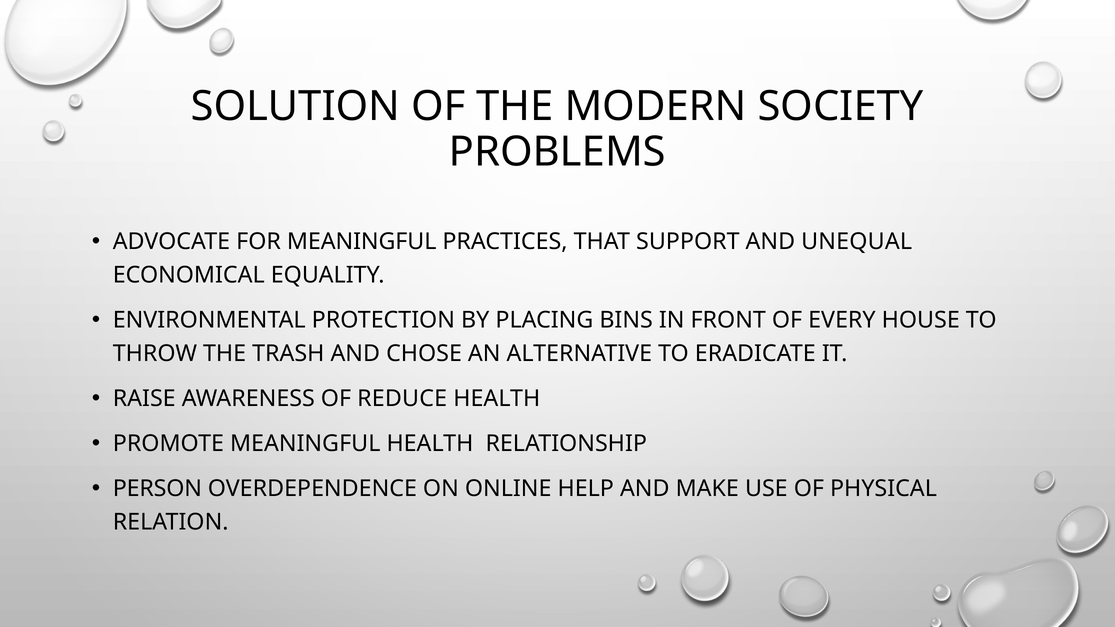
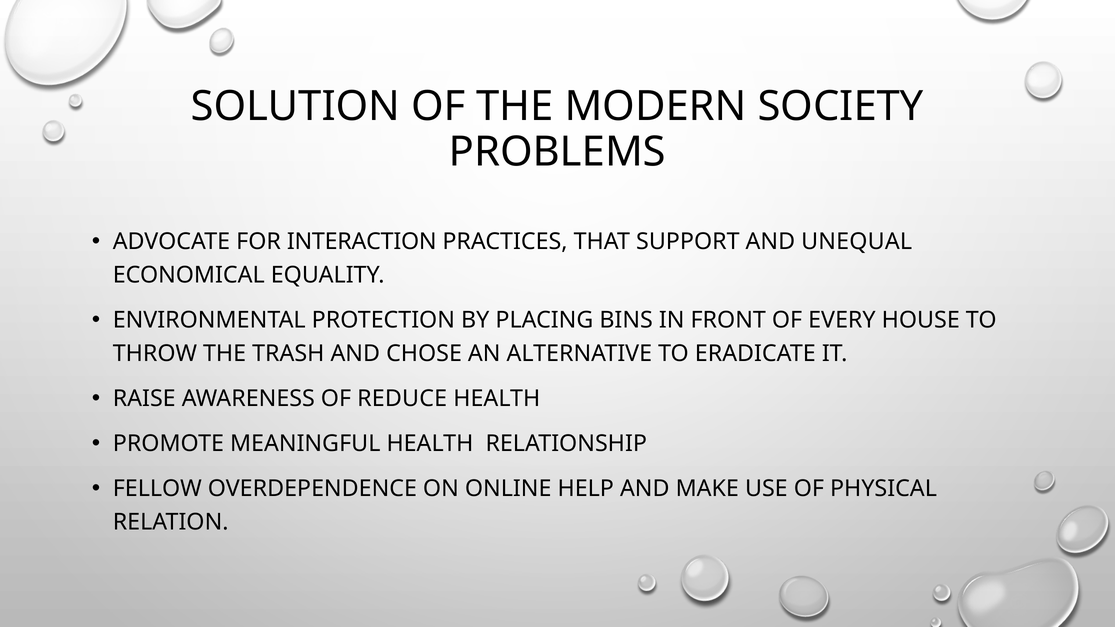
FOR MEANINGFUL: MEANINGFUL -> INTERACTION (362, 242)
PERSON: PERSON -> FELLOW (157, 489)
